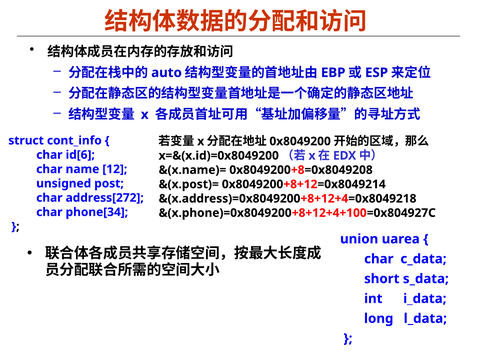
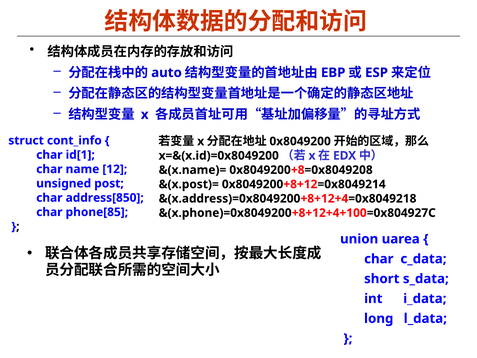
id[6: id[6 -> id[1 (80, 155)
address[272: address[272 -> address[850 (105, 198)
phone[34: phone[34 -> phone[85 (97, 212)
